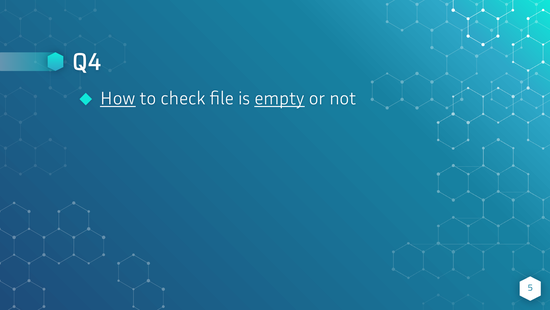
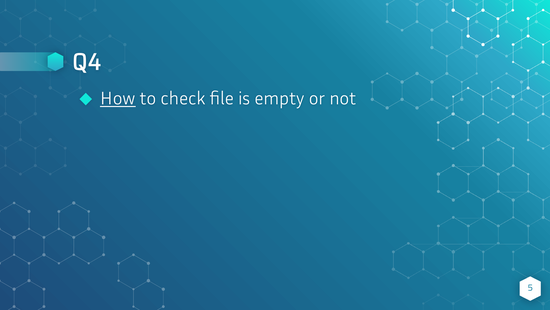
empty underline: present -> none (279, 98)
